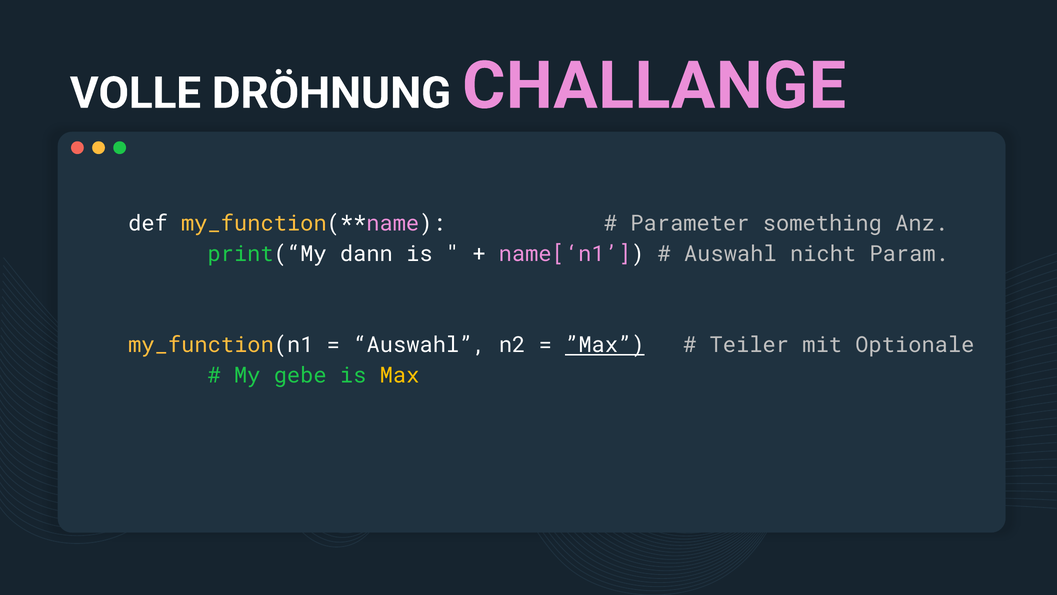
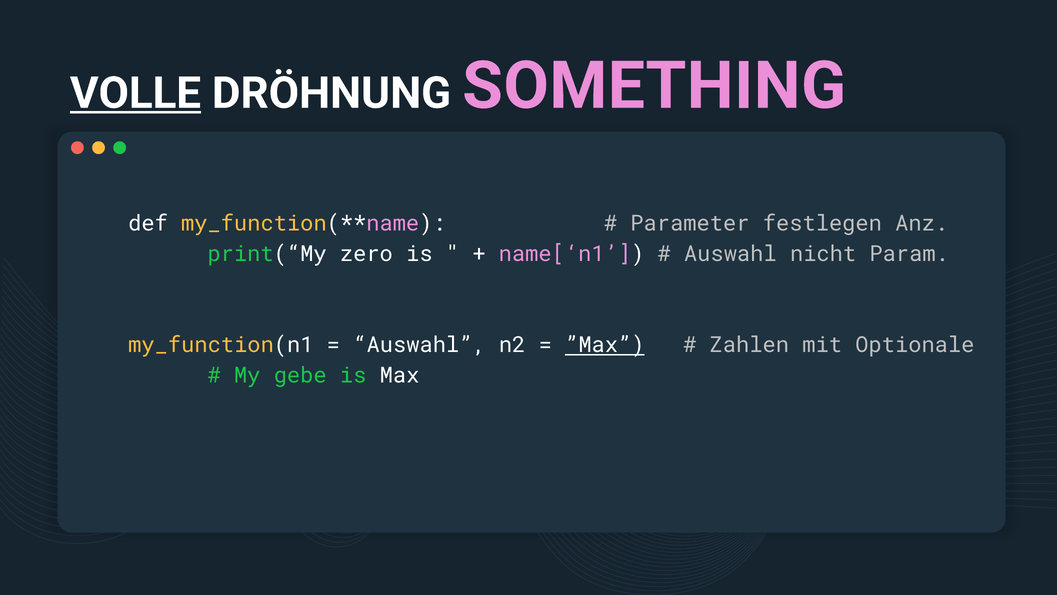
VOLLE underline: none -> present (135, 93)
CHALLANGE: CHALLANGE -> SOMETHING (654, 86)
something: something -> festlegen (822, 223)
dann: dann -> zero (366, 254)
Teiler: Teiler -> Zahlen (749, 345)
Max colour: yellow -> white (400, 375)
